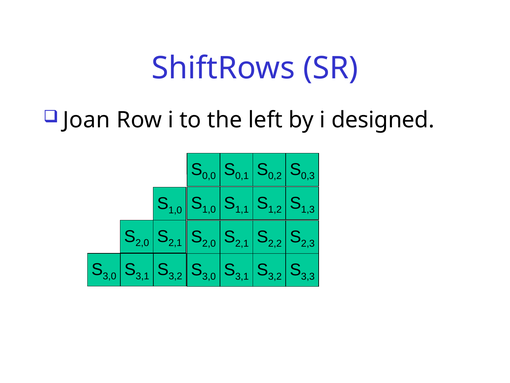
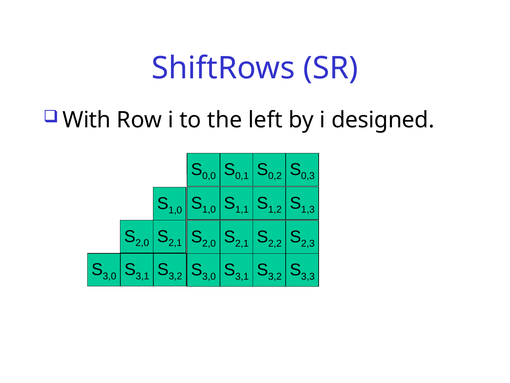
Joan: Joan -> With (87, 120)
